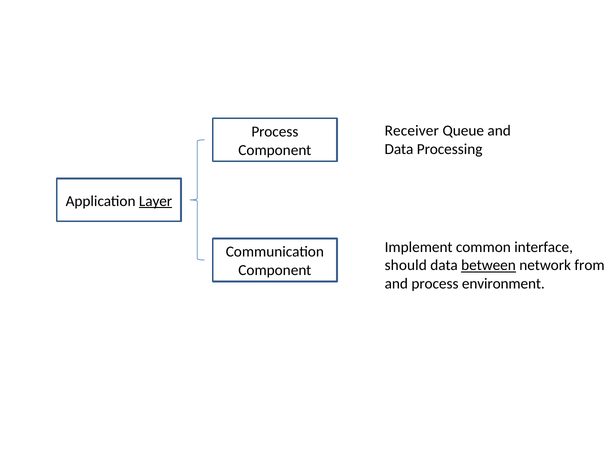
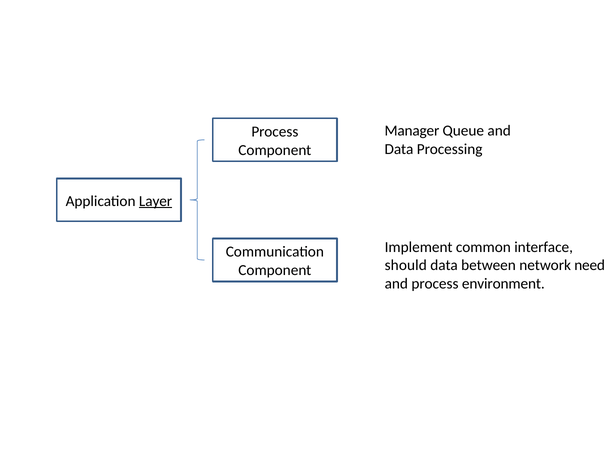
Receiver: Receiver -> Manager (412, 131)
between underline: present -> none (488, 265)
from: from -> need (590, 265)
